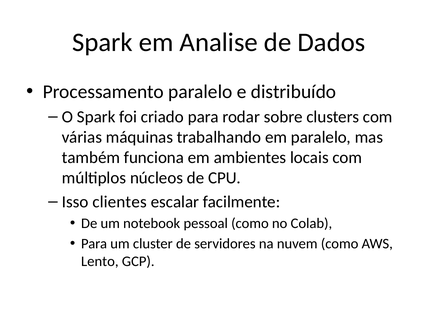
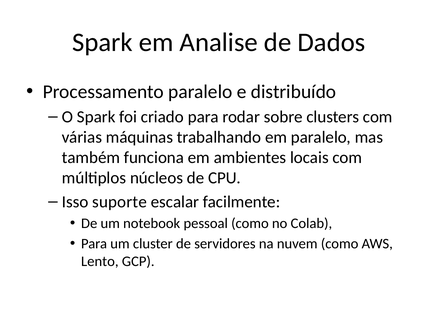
clientes: clientes -> suporte (120, 202)
